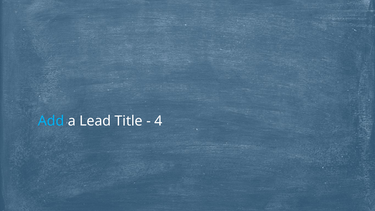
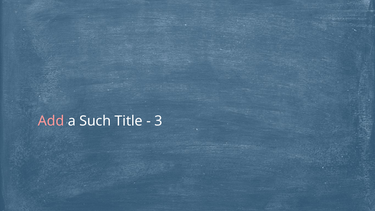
Add colour: light blue -> pink (51, 121)
Lead: Lead -> Such (95, 121)
4: 4 -> 3 (158, 121)
